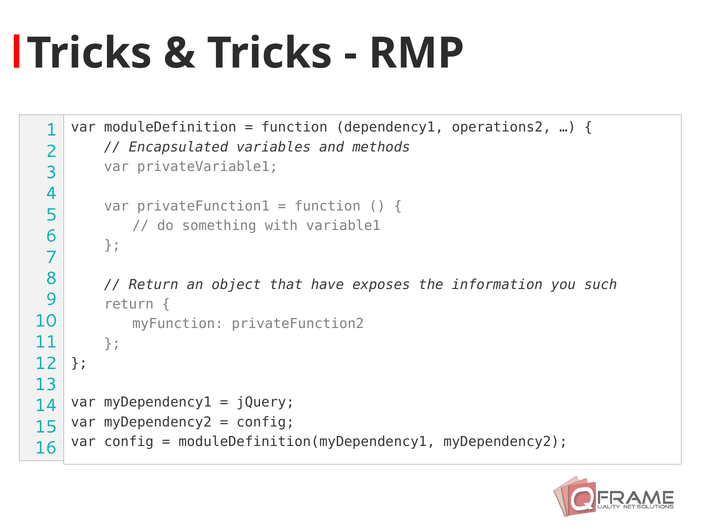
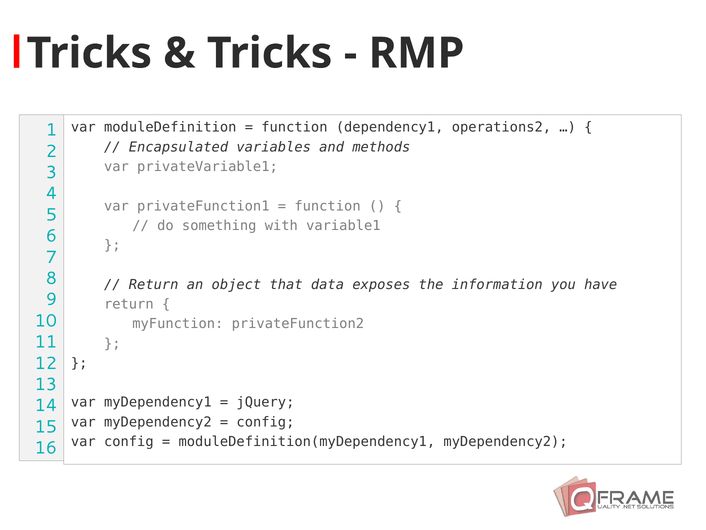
have: have -> data (327, 284)
such: such -> have (601, 284)
